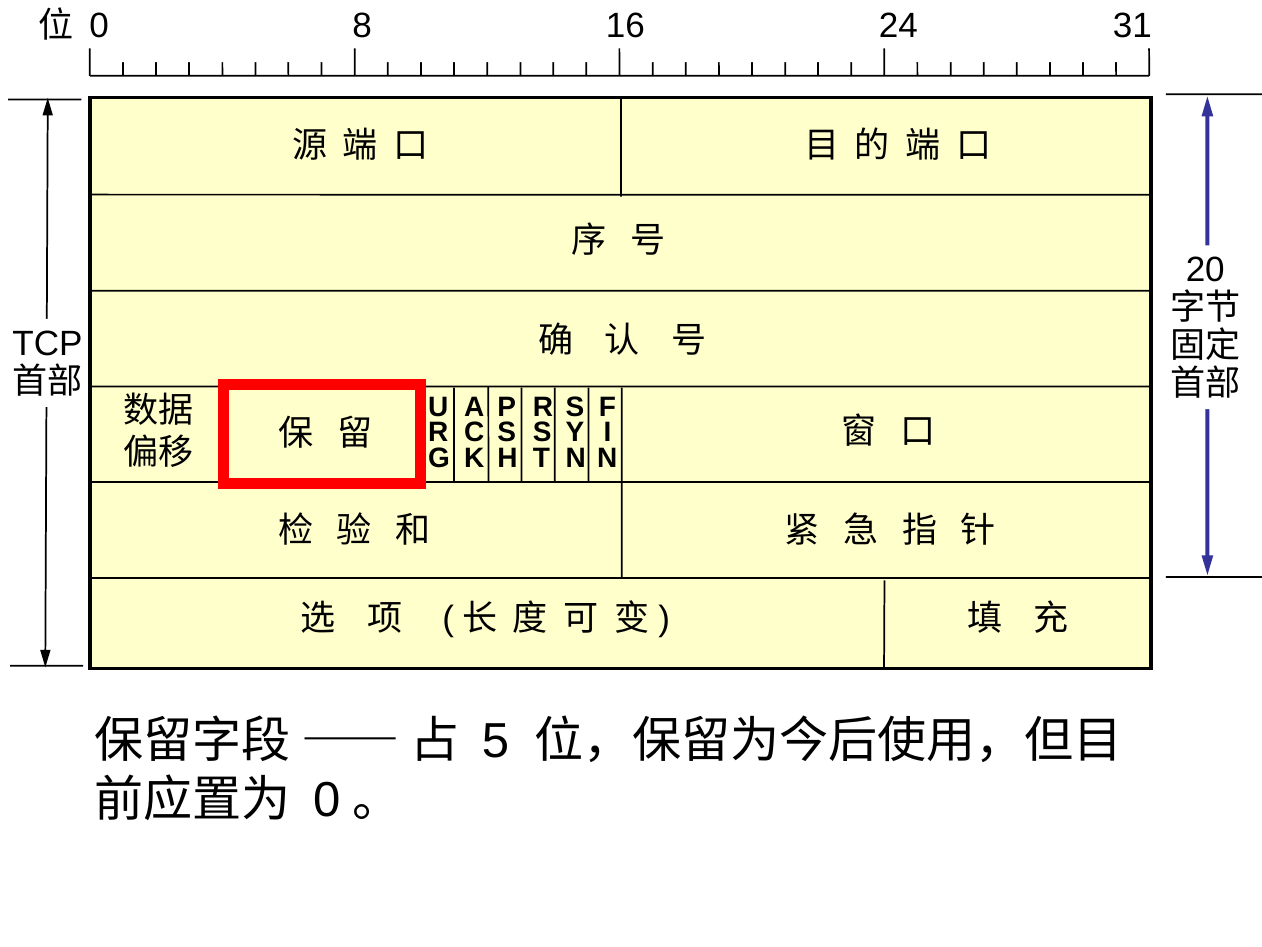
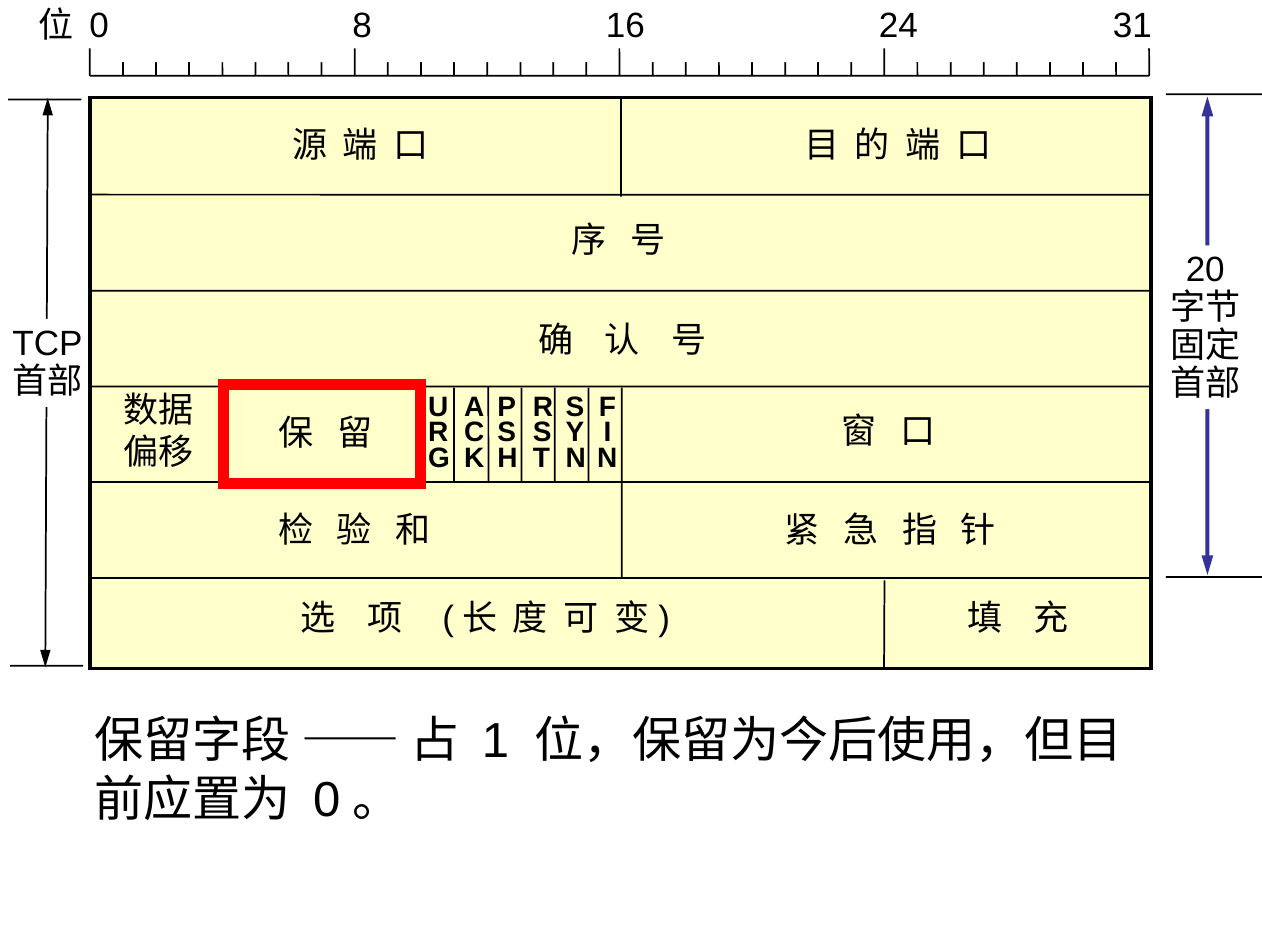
5: 5 -> 1 (496, 741)
